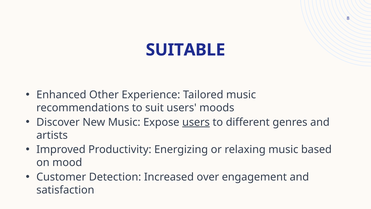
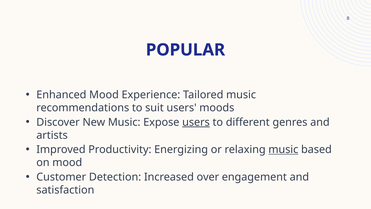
SUITABLE: SUITABLE -> POPULAR (185, 50)
Enhanced Other: Other -> Mood (104, 95)
music underline: none -> present (283, 149)
